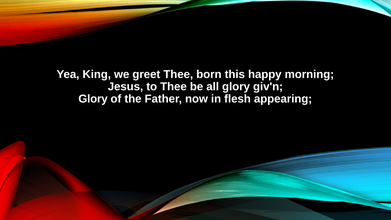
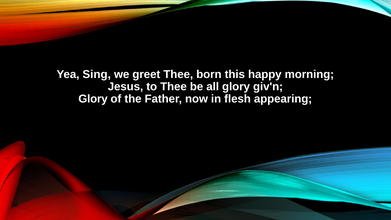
King: King -> Sing (97, 74)
